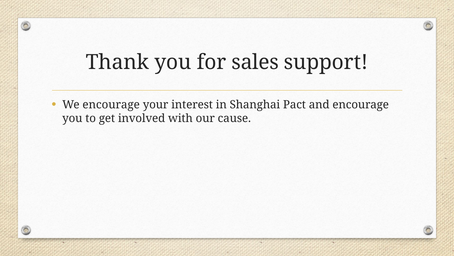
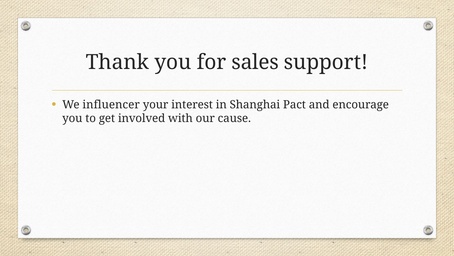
We encourage: encourage -> influencer (111, 105)
